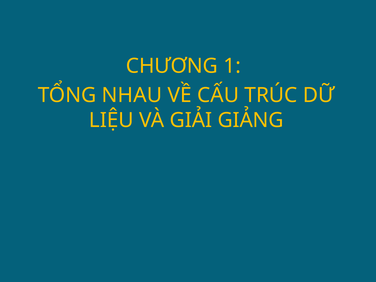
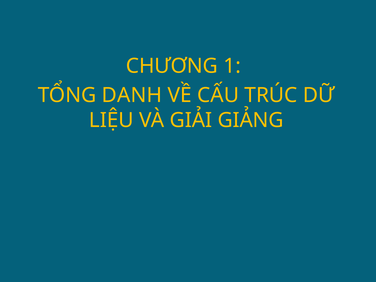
NHAU: NHAU -> DANH (132, 95)
